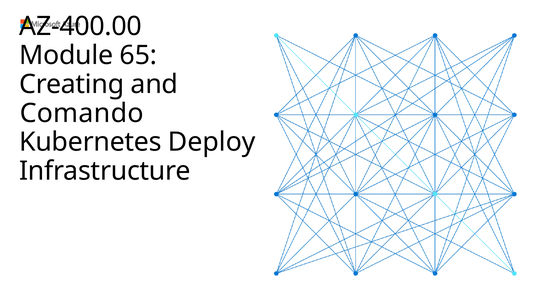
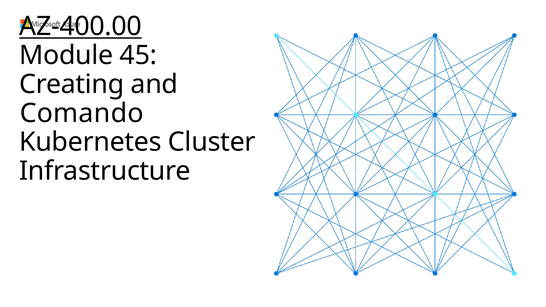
AZ-400.00 underline: none -> present (81, 26)
65: 65 -> 45 (138, 55)
Deploy: Deploy -> Cluster (212, 142)
